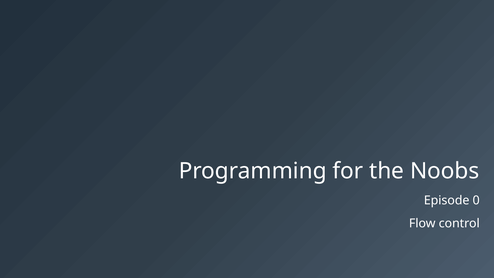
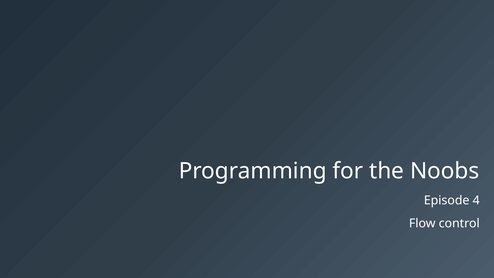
0: 0 -> 4 (476, 200)
